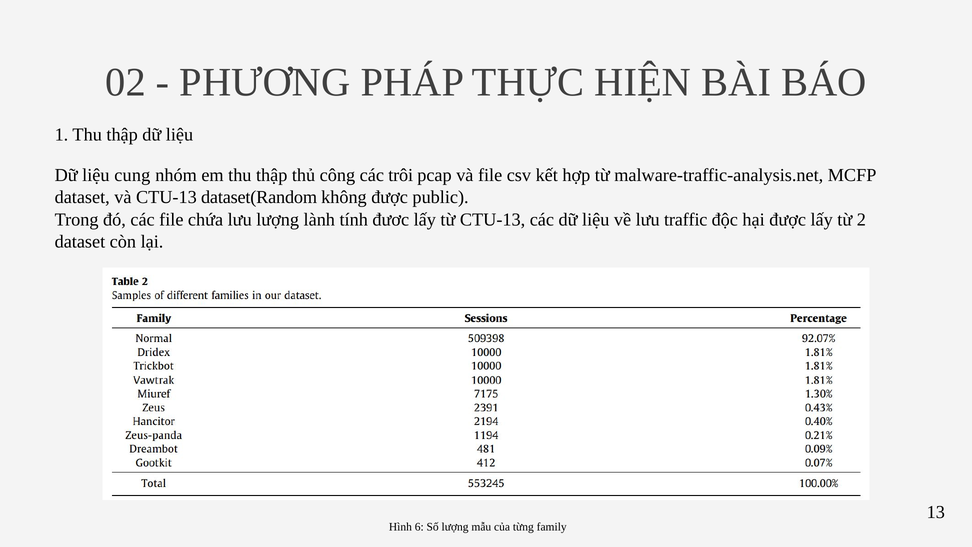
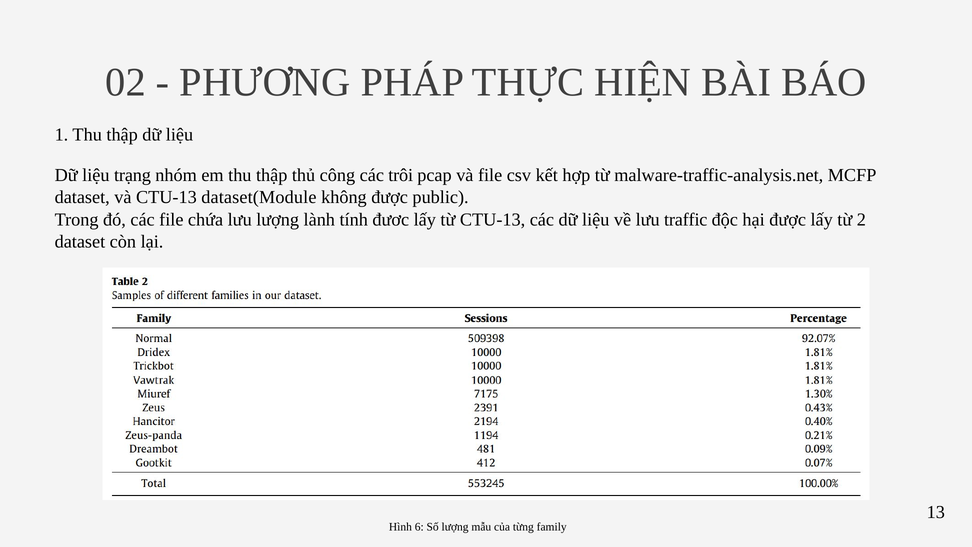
cung: cung -> trạng (133, 175)
dataset(Random: dataset(Random -> dataset(Module (259, 197)
